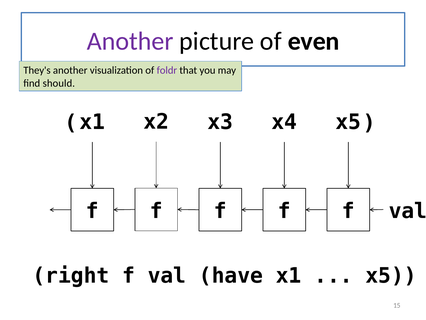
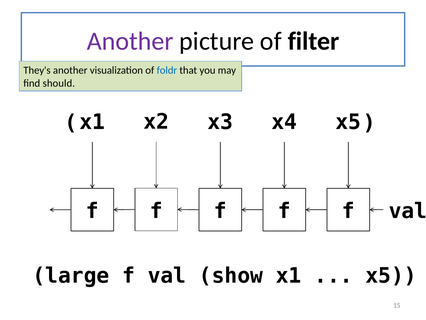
even: even -> filter (314, 41)
foldr colour: purple -> blue (167, 70)
right: right -> large (71, 276)
have: have -> show (231, 276)
